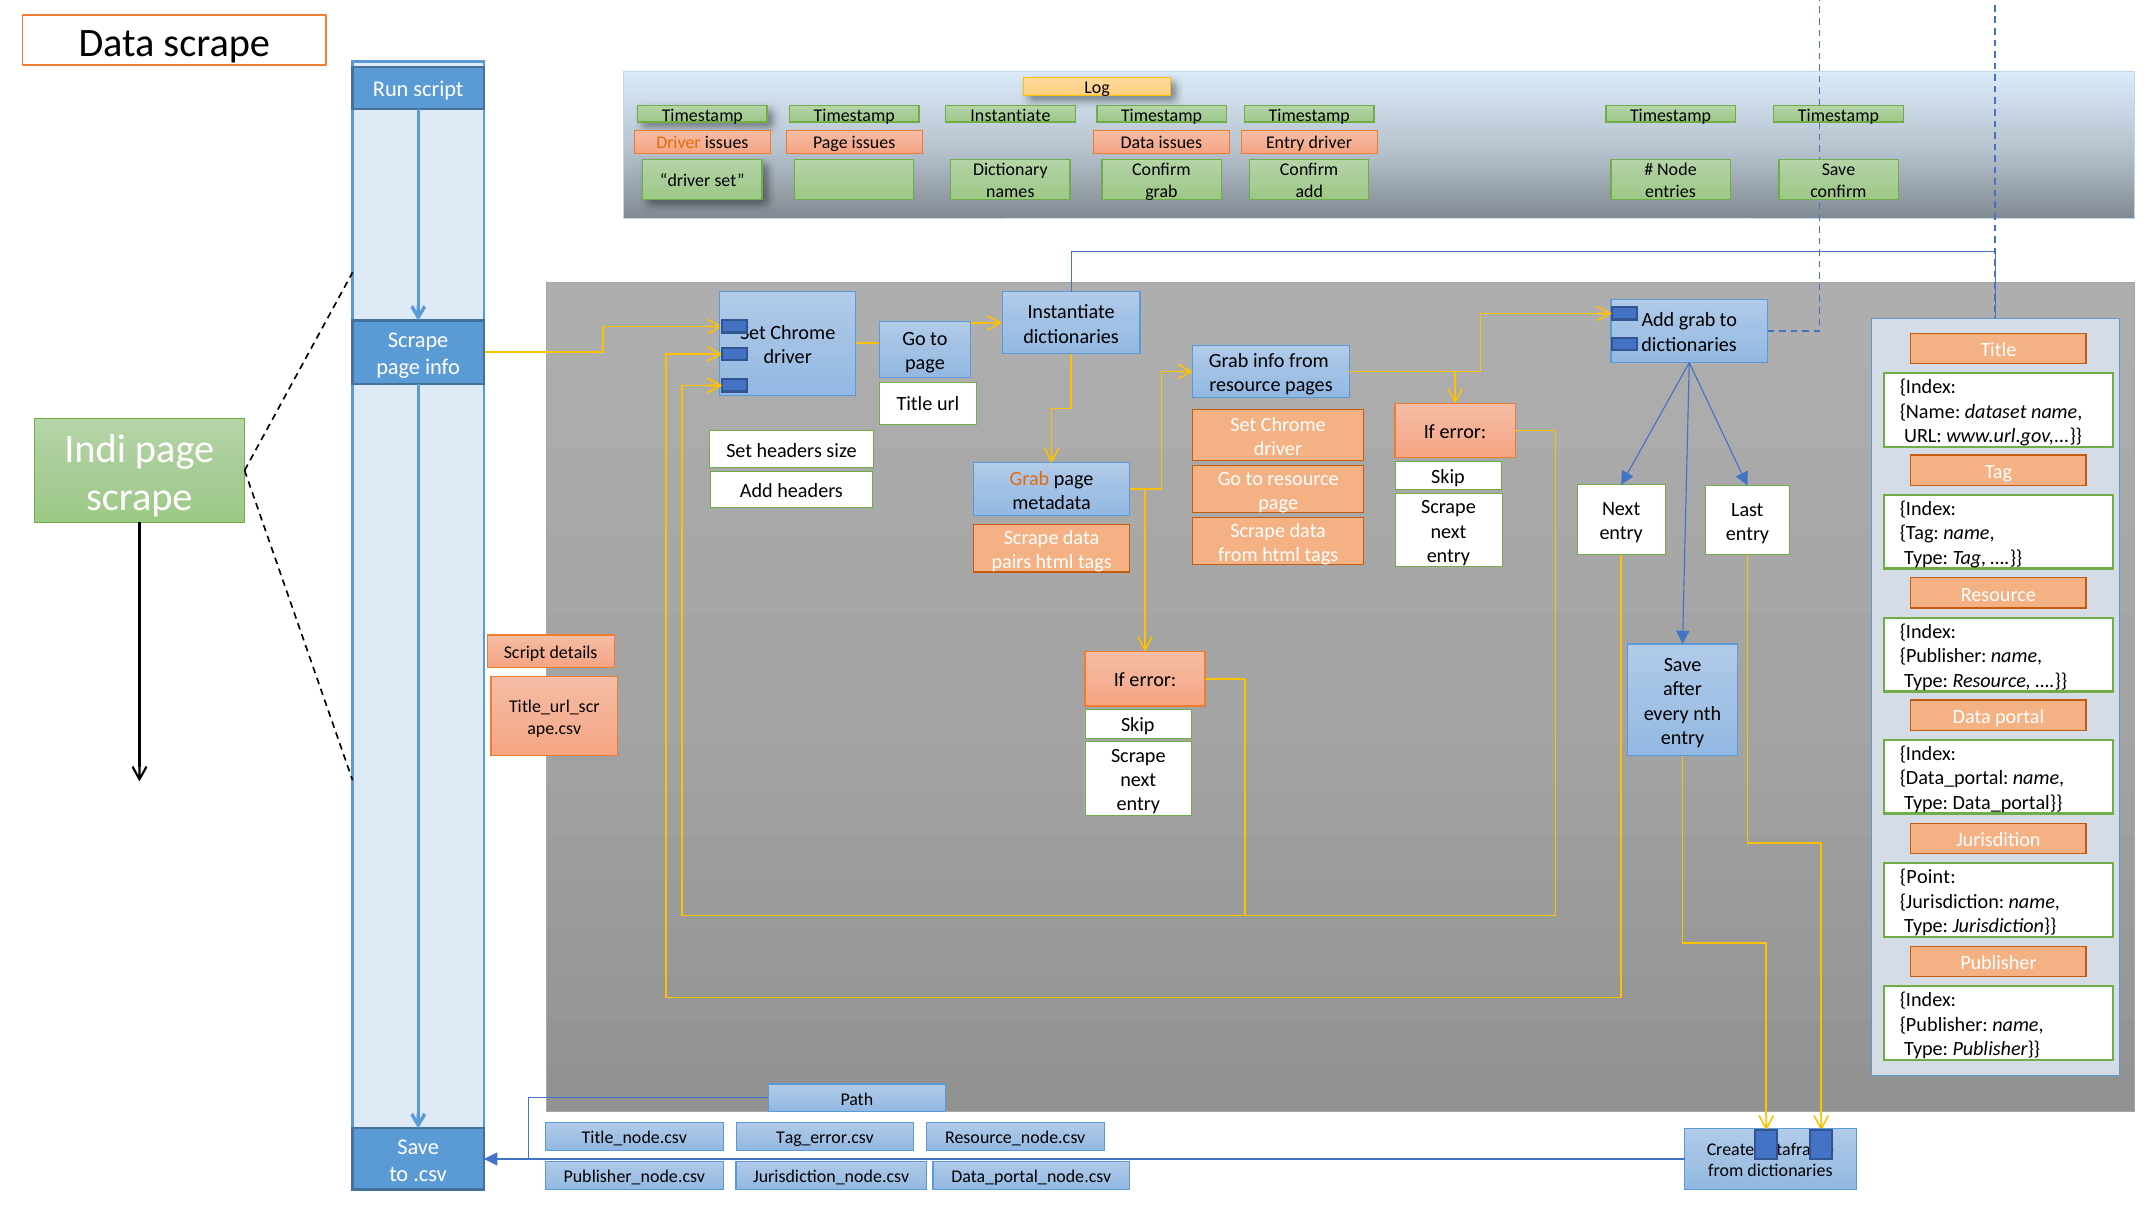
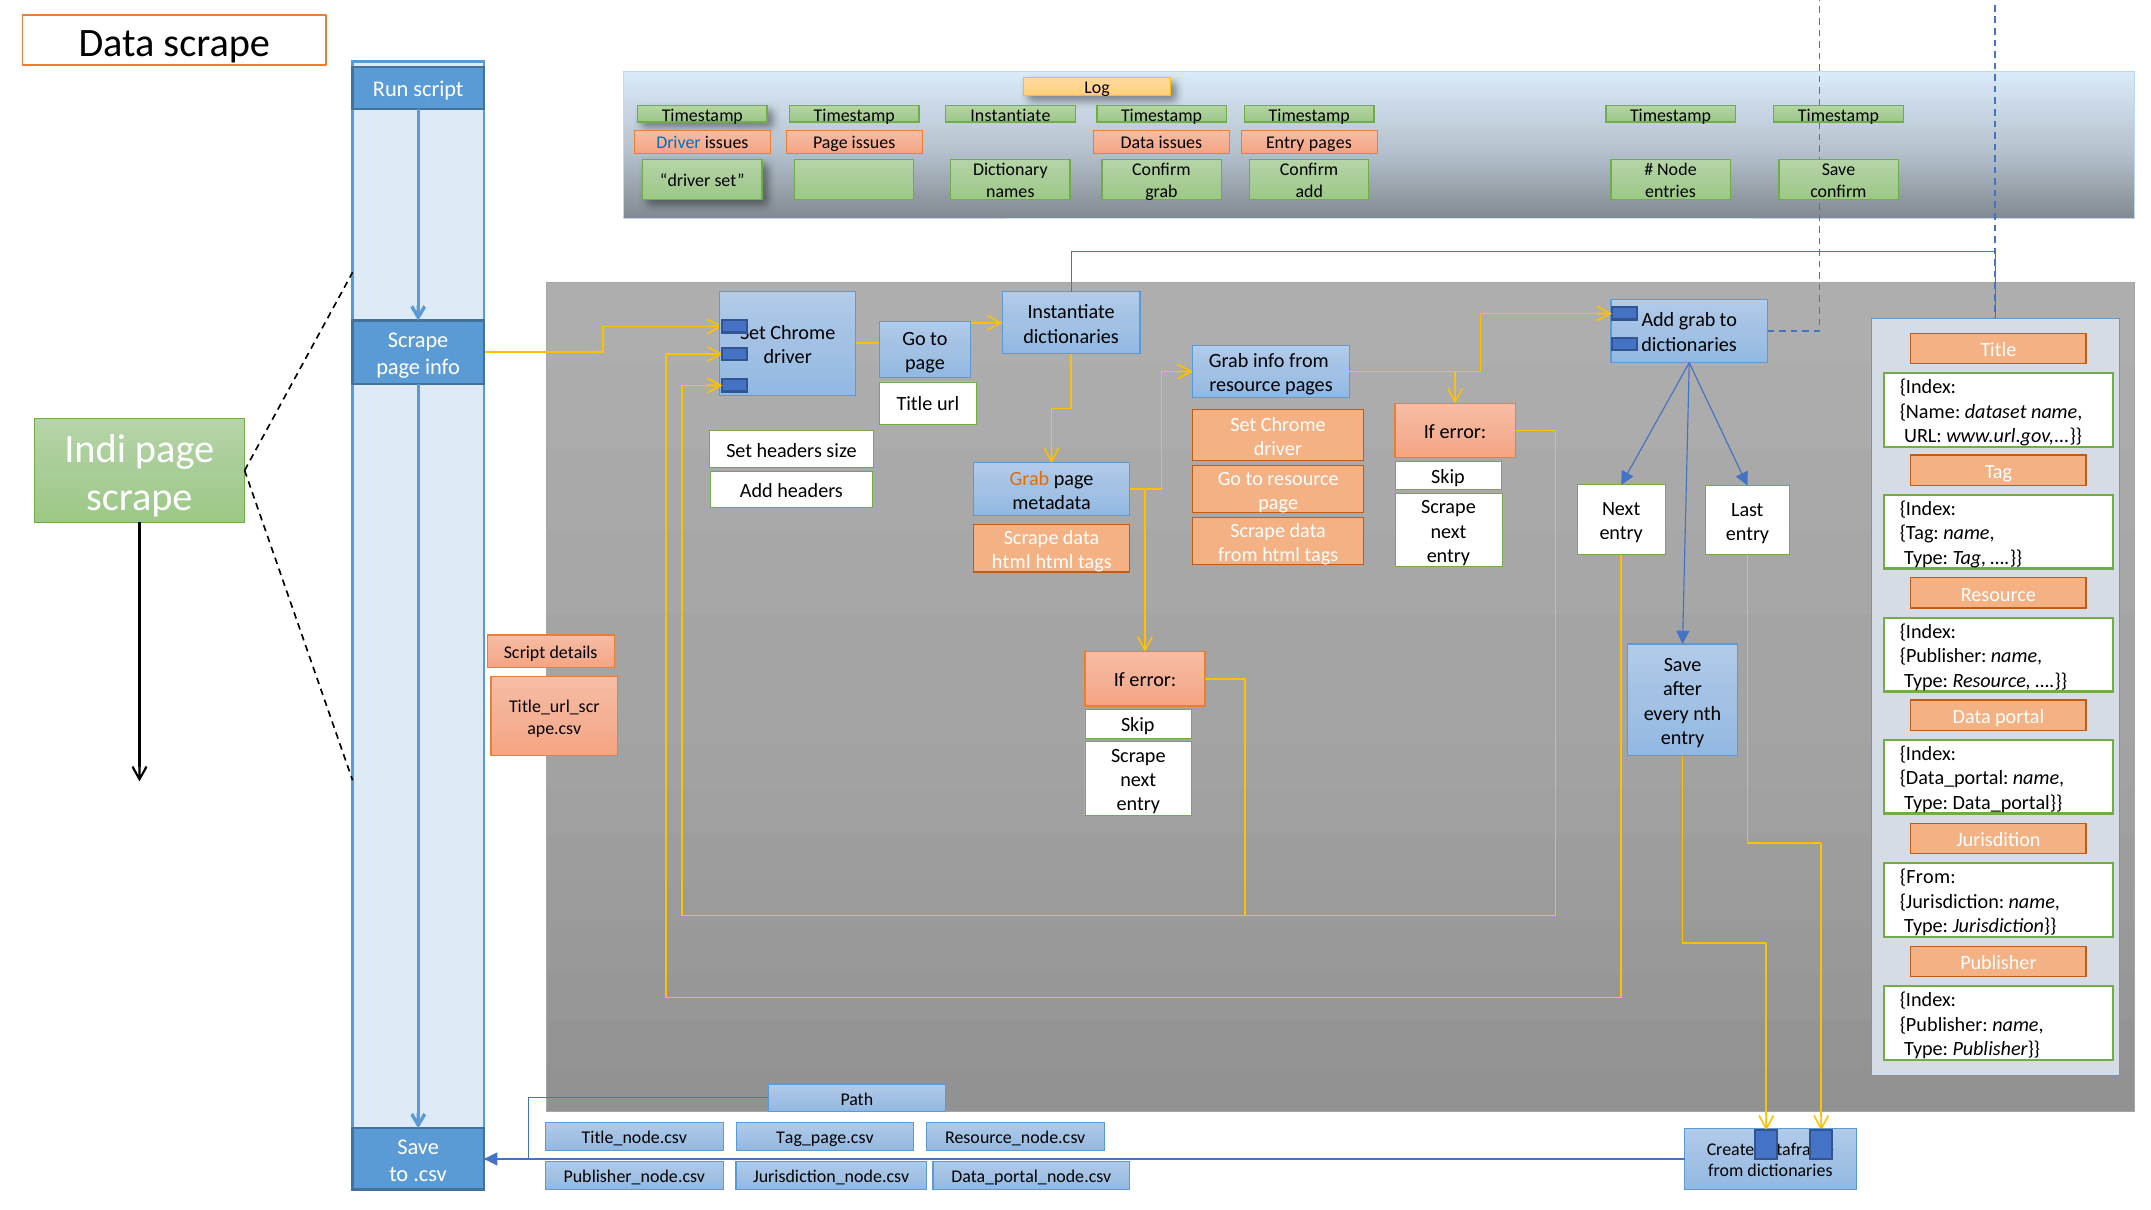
Driver colour: orange -> blue (678, 143)
Entry driver: driver -> pages (1330, 143)
pairs: pairs -> html (1011, 562)
Point: Point -> From (1928, 877)
Tag_error.csv: Tag_error.csv -> Tag_page.csv (825, 1138)
